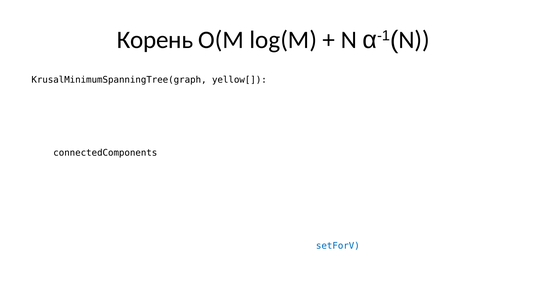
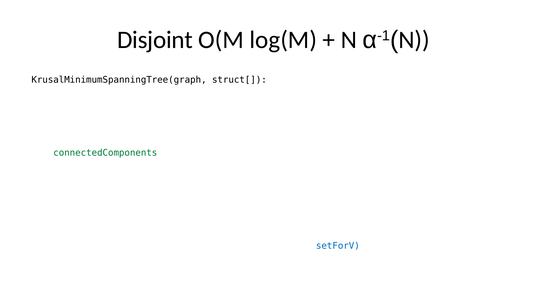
Корень: Корень -> Disjoint (155, 40)
yellow[: yellow[ -> struct[ (239, 80)
connectedComponents colour: black -> green (105, 153)
